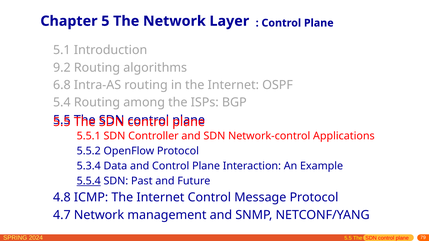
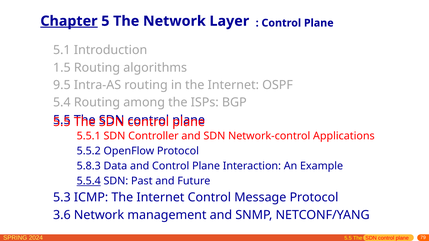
Chapter underline: none -> present (69, 21)
9.2: 9.2 -> 1.5 (62, 68)
6.8: 6.8 -> 9.5 (62, 85)
5.3.4: 5.3.4 -> 5.8.3 (89, 166)
4.8: 4.8 -> 5.3 (62, 198)
4.7: 4.7 -> 3.6 (62, 215)
